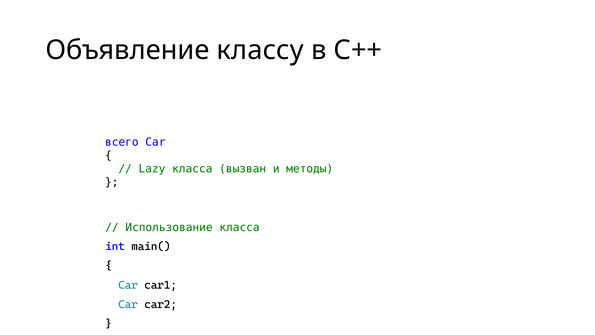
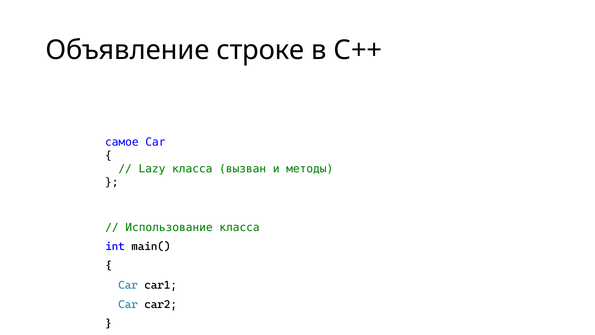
классу: классу -> строке (260, 50)
всего: всего -> самое (122, 142)
